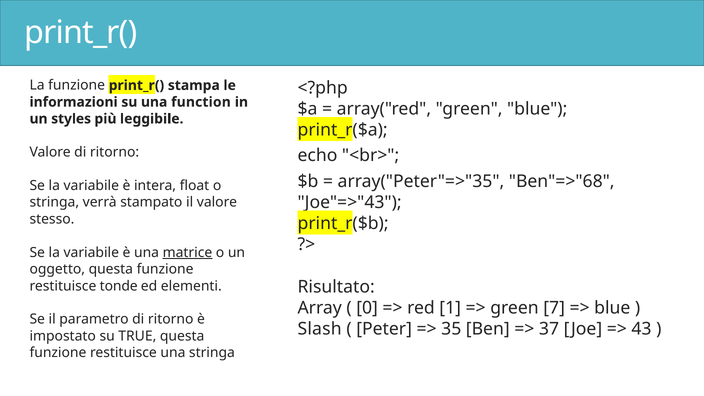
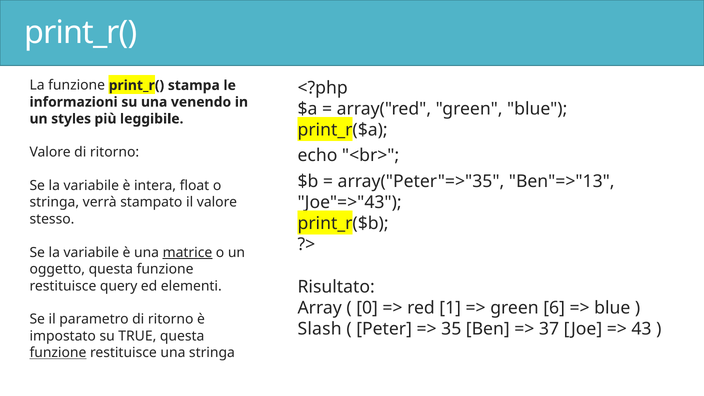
function: function -> venendo (201, 102)
Ben"=>"68: Ben"=>"68 -> Ben"=>"13 (562, 181)
tonde: tonde -> query (119, 286)
7: 7 -> 6 (554, 308)
funzione underline: none -> present (58, 353)
